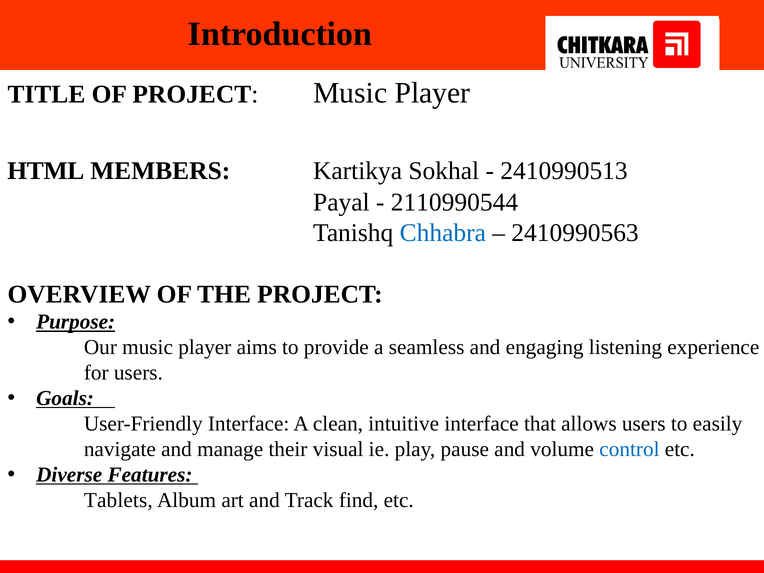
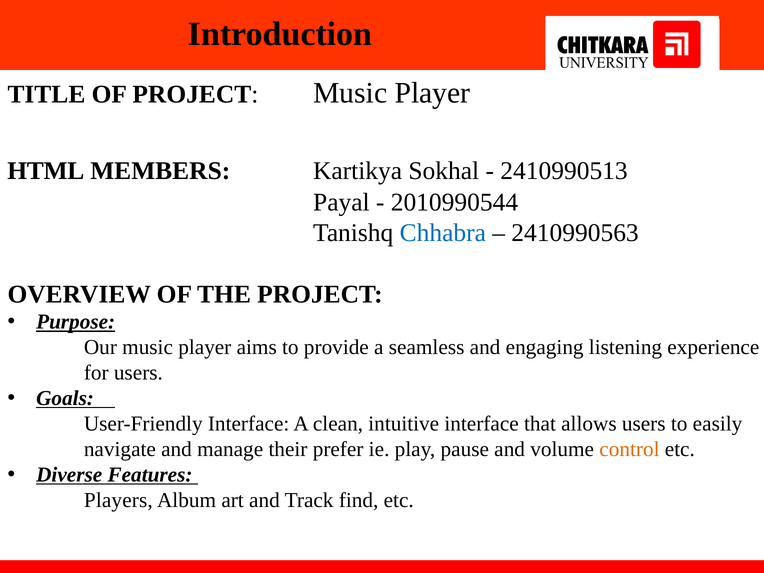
2110990544: 2110990544 -> 2010990544 (454, 202)
visual: visual -> prefer (338, 449)
control colour: blue -> orange (629, 449)
Tablets: Tablets -> Players (118, 500)
